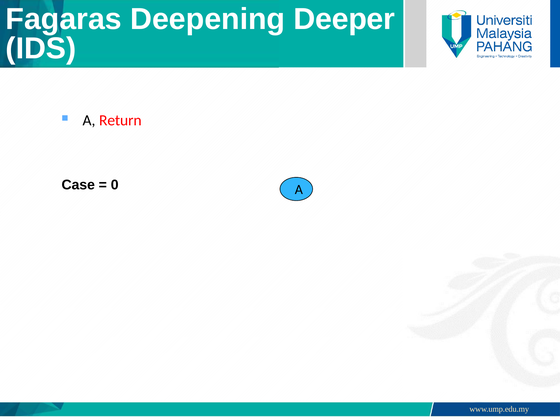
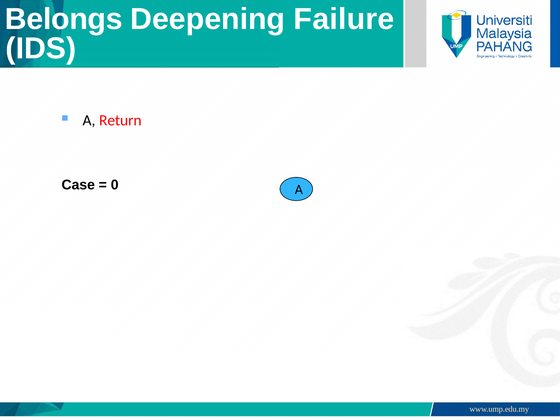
Fagaras: Fagaras -> Belongs (64, 19)
Deeper: Deeper -> Failure (344, 19)
